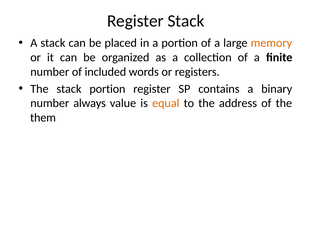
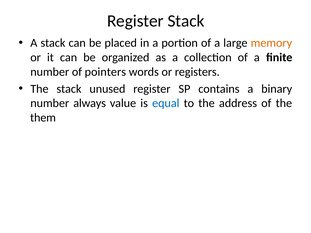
included: included -> pointers (105, 72)
stack portion: portion -> unused (107, 89)
equal colour: orange -> blue (166, 103)
